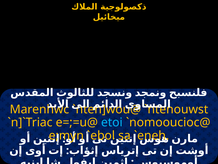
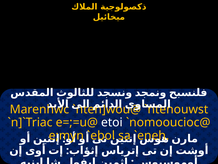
etoi colour: light blue -> white (112, 122)
